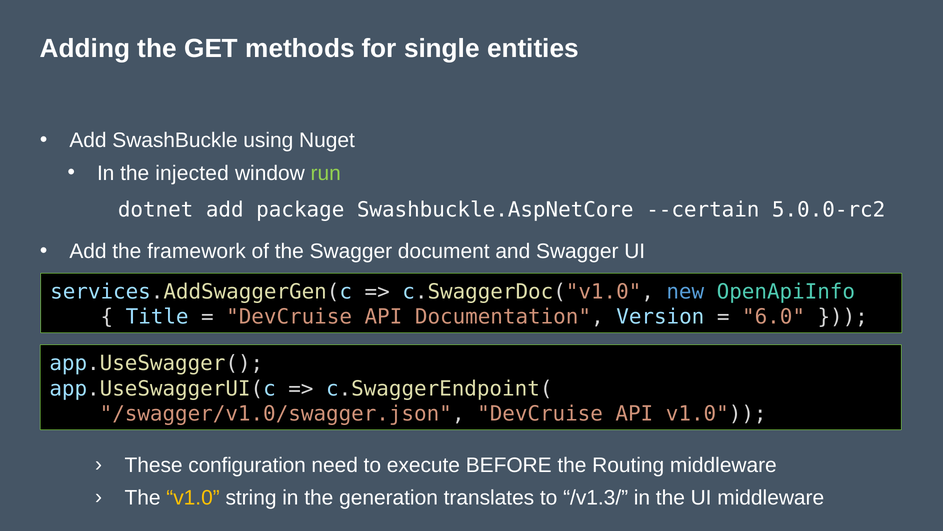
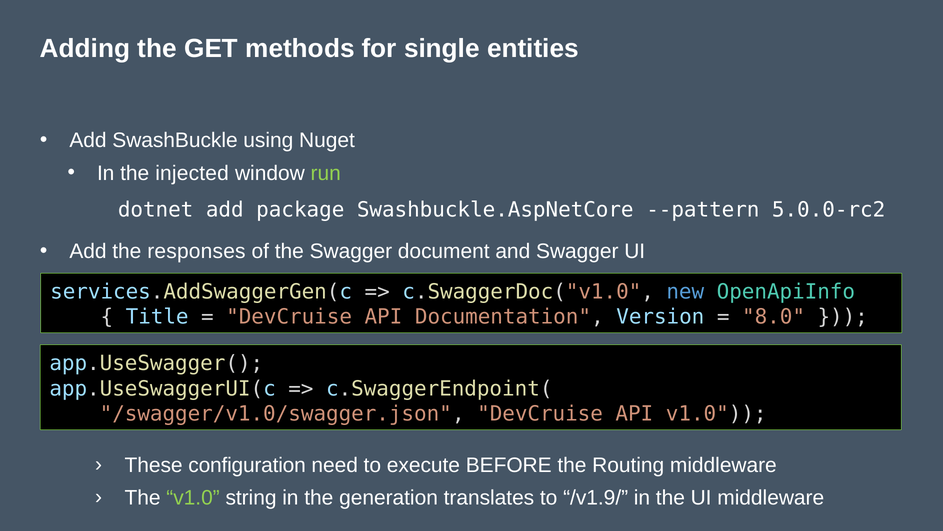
--certain: --certain -> --pattern (703, 209)
framework: framework -> responses (196, 251)
6.0: 6.0 -> 8.0 (774, 317)
v1.0 colour: yellow -> light green (193, 497)
/v1.3/: /v1.3/ -> /v1.9/ (596, 497)
